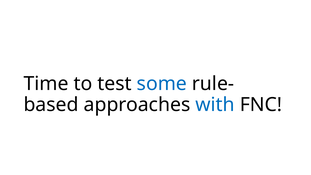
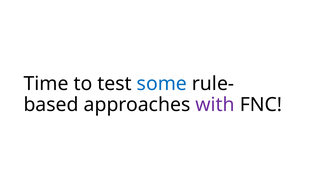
with colour: blue -> purple (215, 105)
